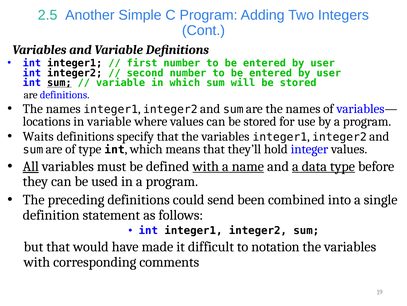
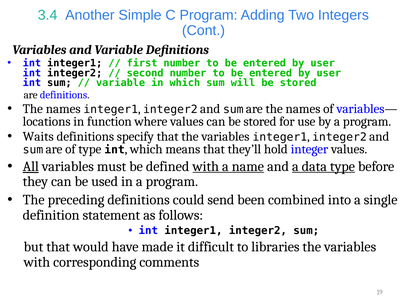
2.5: 2.5 -> 3.4 (48, 15)
sum underline: present -> none (59, 83)
in variable: variable -> function (109, 121)
notation: notation -> libraries (275, 246)
